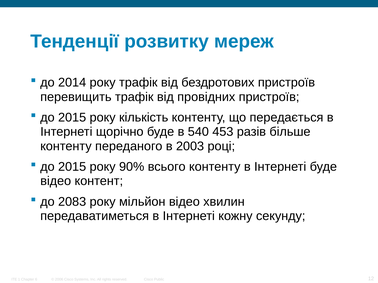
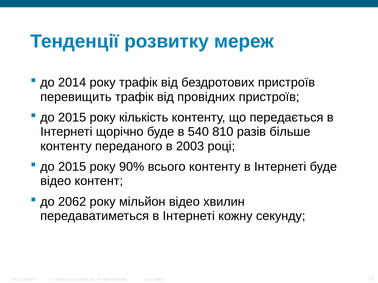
453: 453 -> 810 (223, 132)
2083: 2083 -> 2062 (72, 202)
